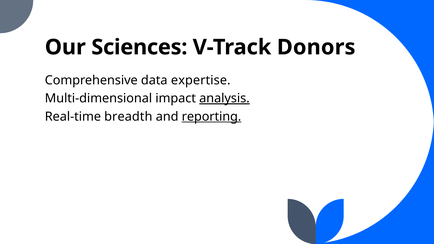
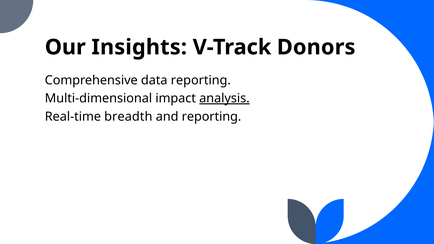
Sciences: Sciences -> Insights (139, 47)
data expertise: expertise -> reporting (201, 80)
reporting underline: present -> none (212, 117)
